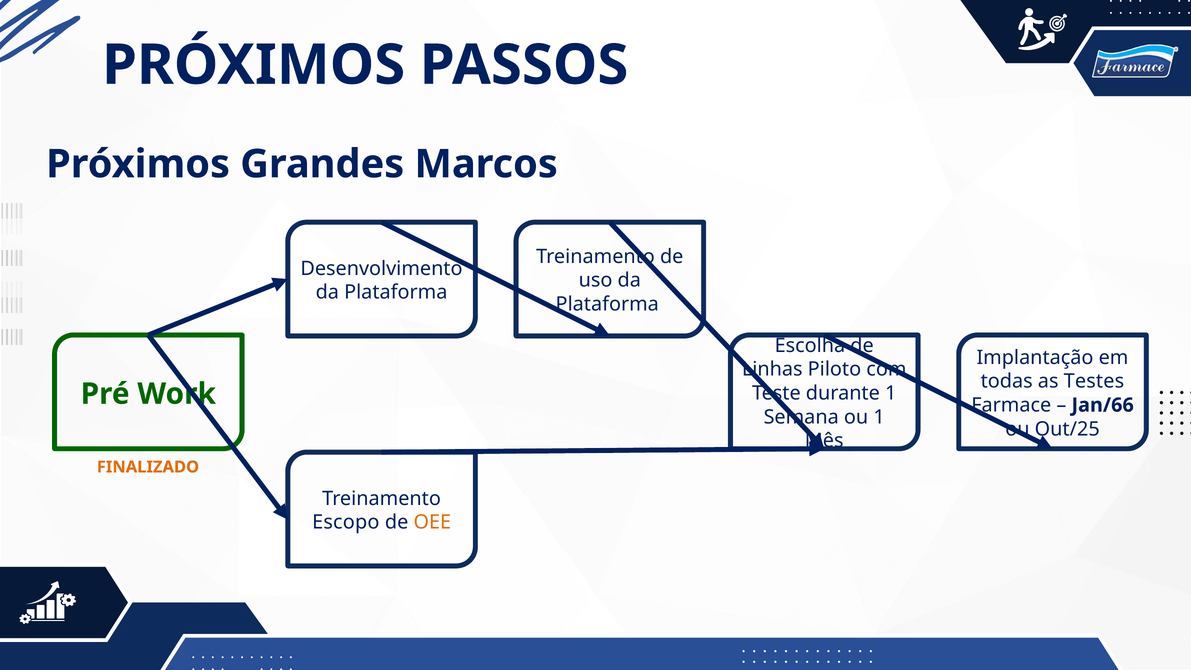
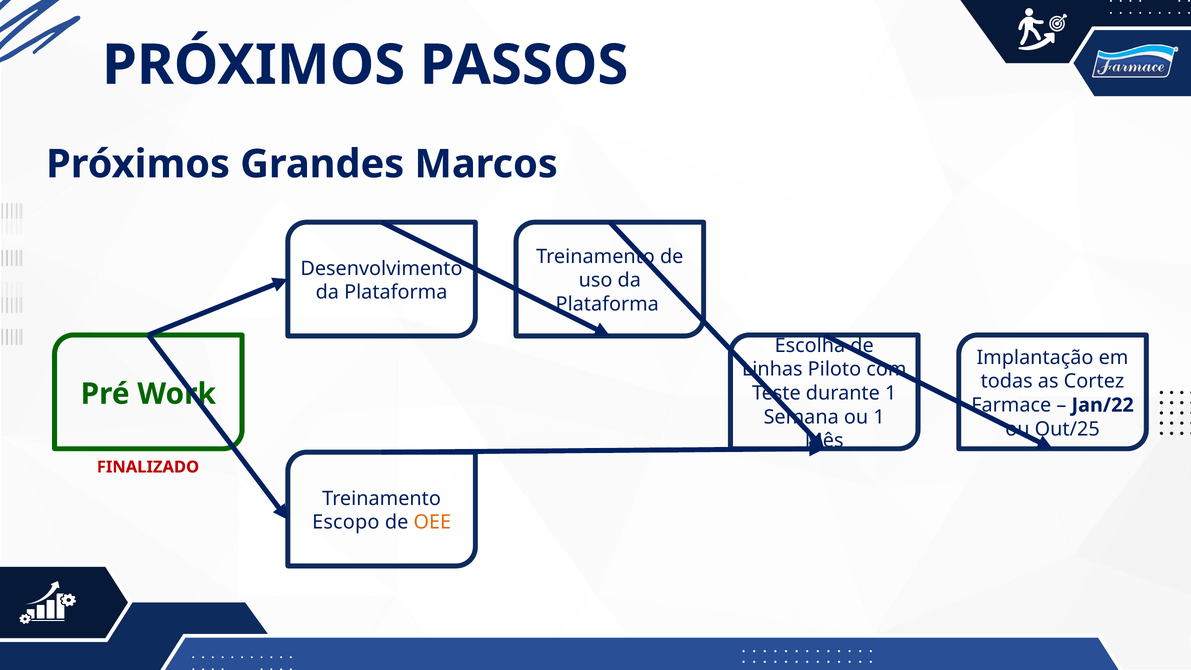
Testes: Testes -> Cortez (1094, 381)
Jan/66: Jan/66 -> Jan/22 (1103, 405)
FINALIZADO colour: orange -> red (148, 467)
